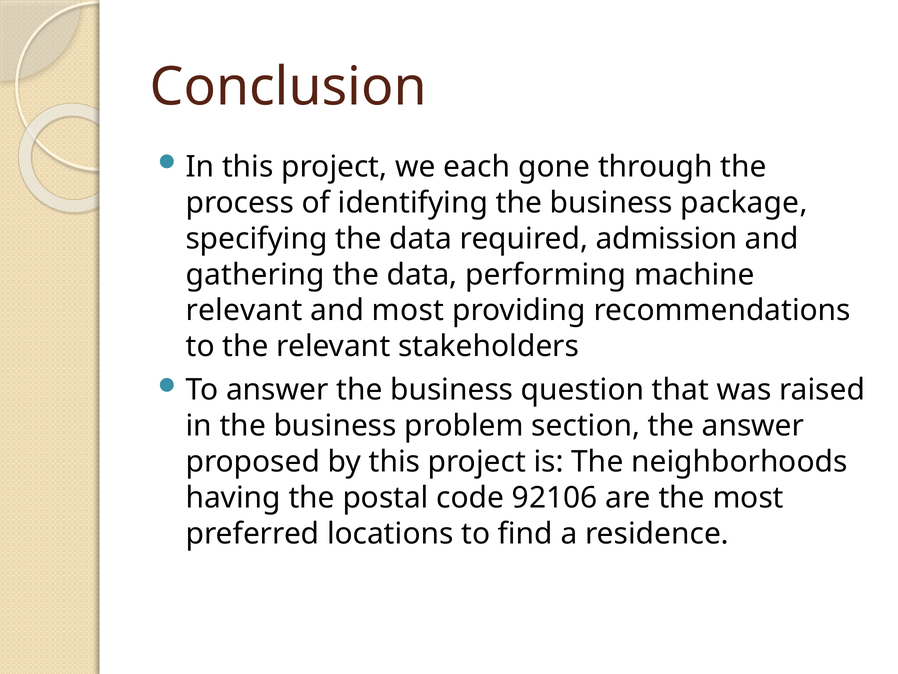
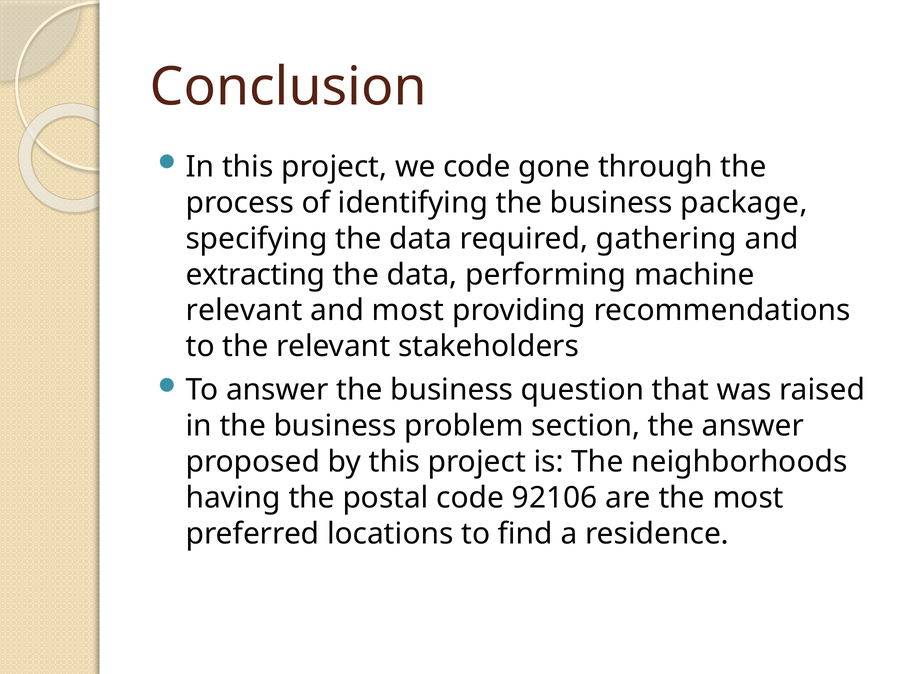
we each: each -> code (477, 167)
admission: admission -> gathering (666, 239)
gathering: gathering -> extracting (255, 274)
